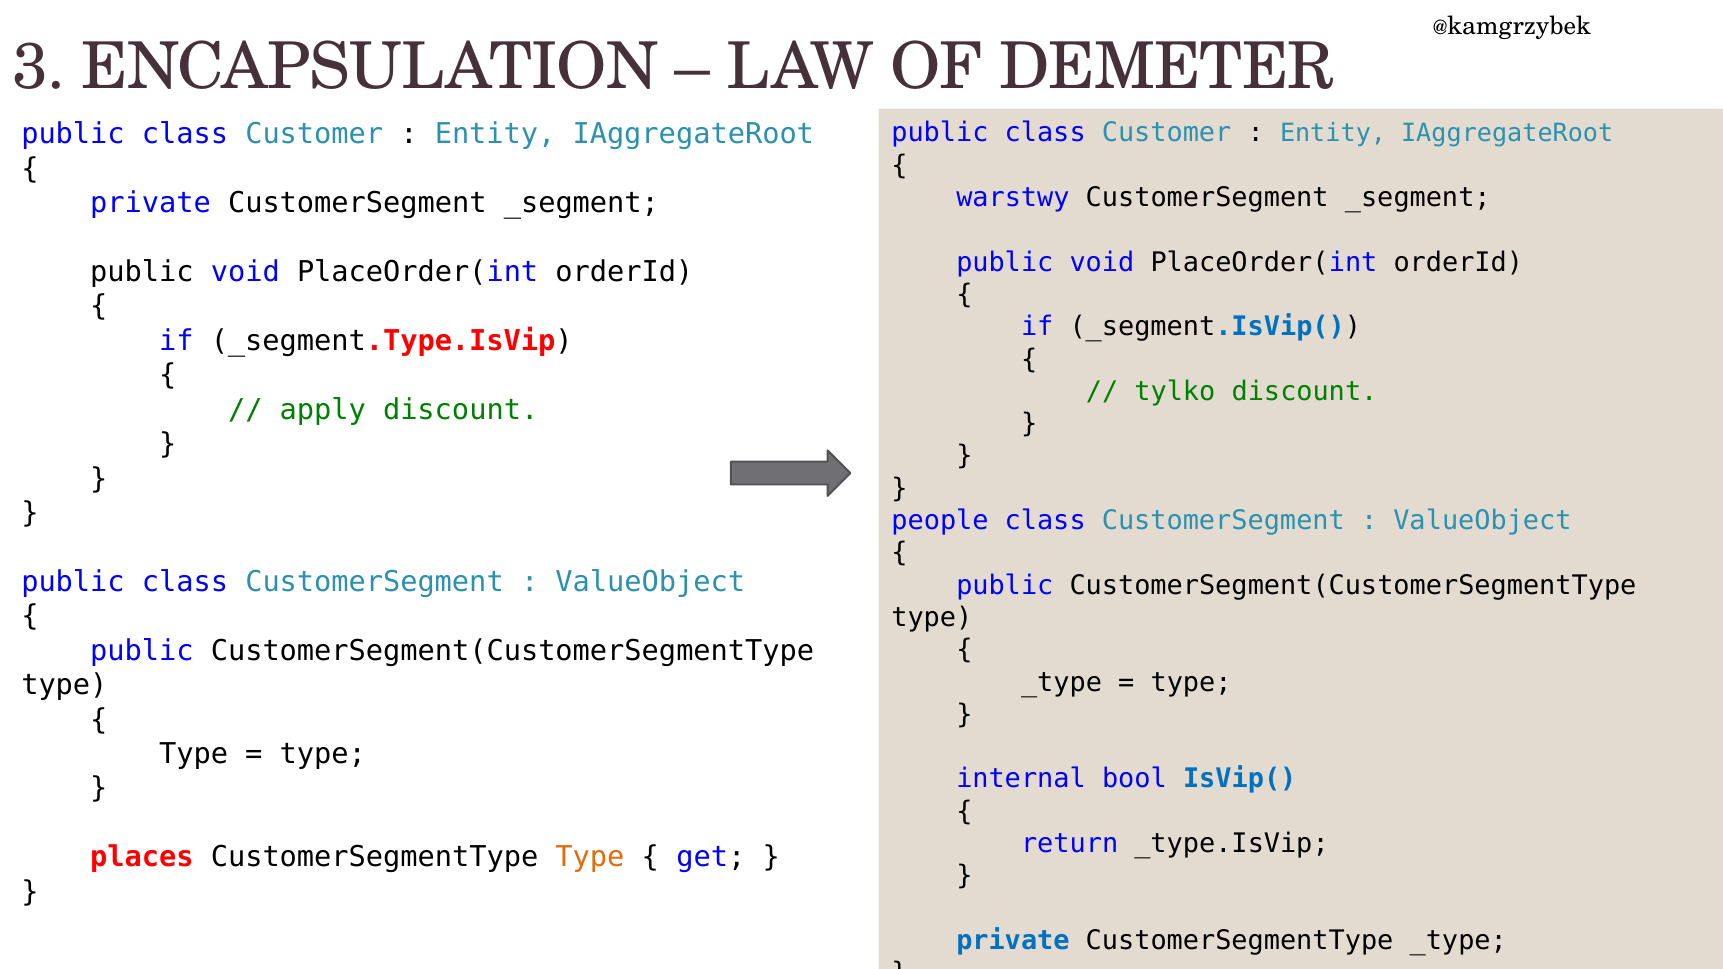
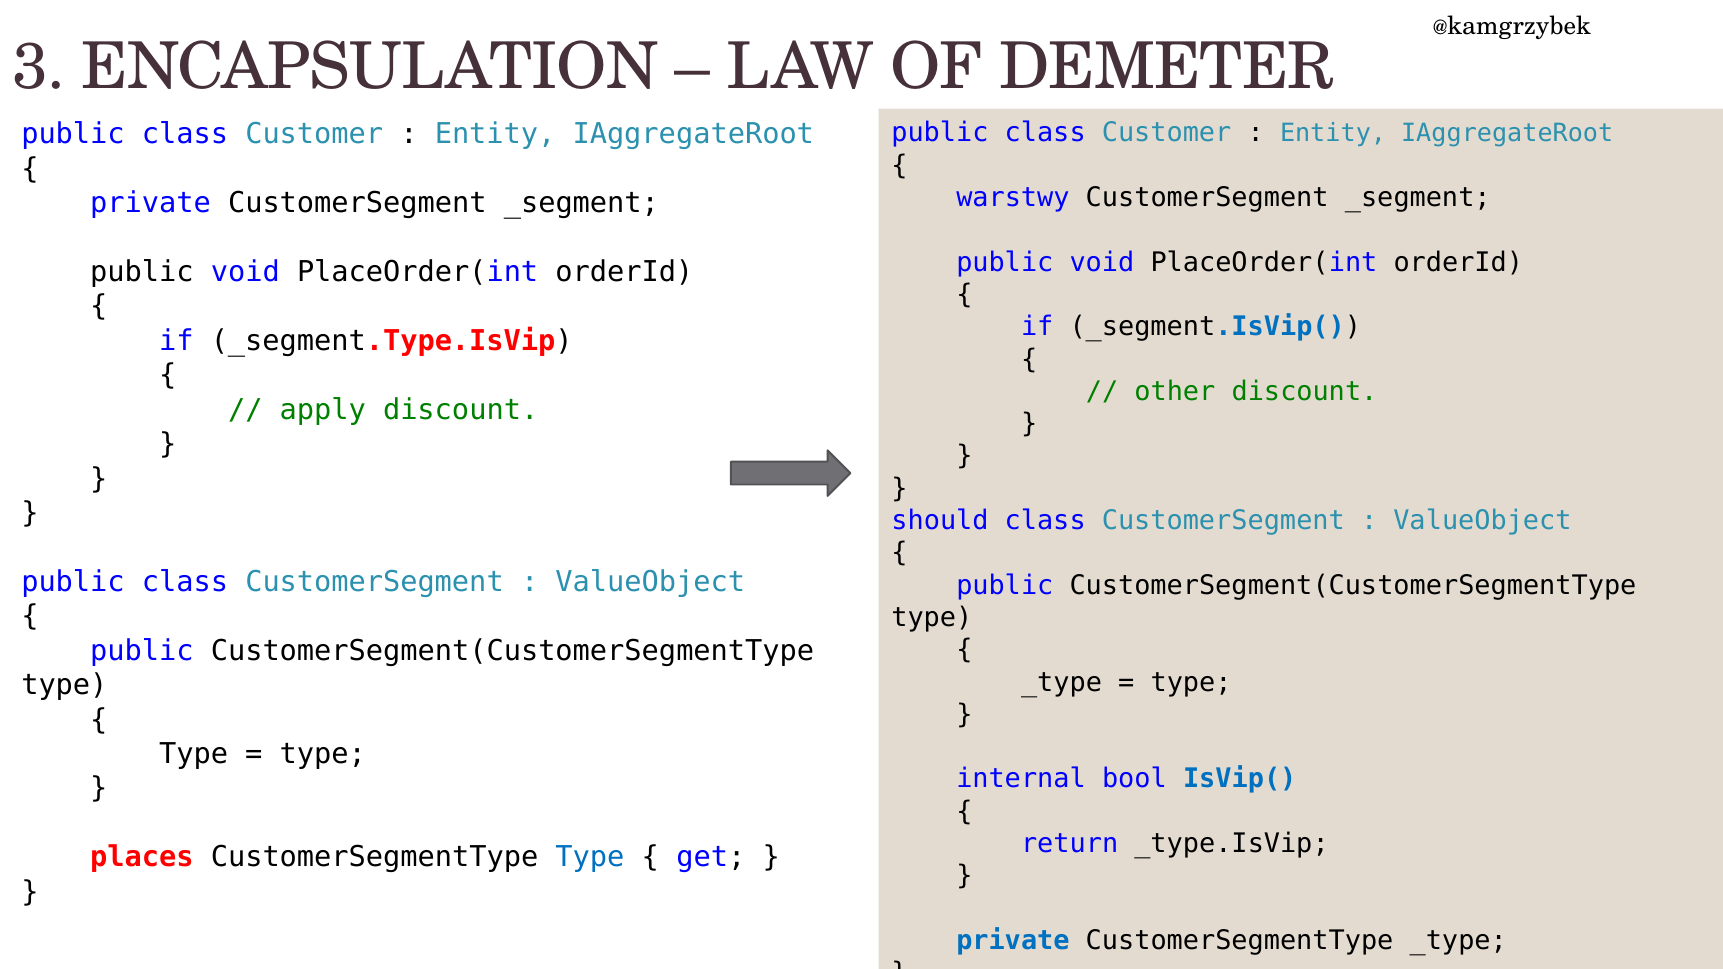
tylko: tylko -> other (1175, 392)
people: people -> should (940, 521)
Type colour: orange -> blue (590, 858)
